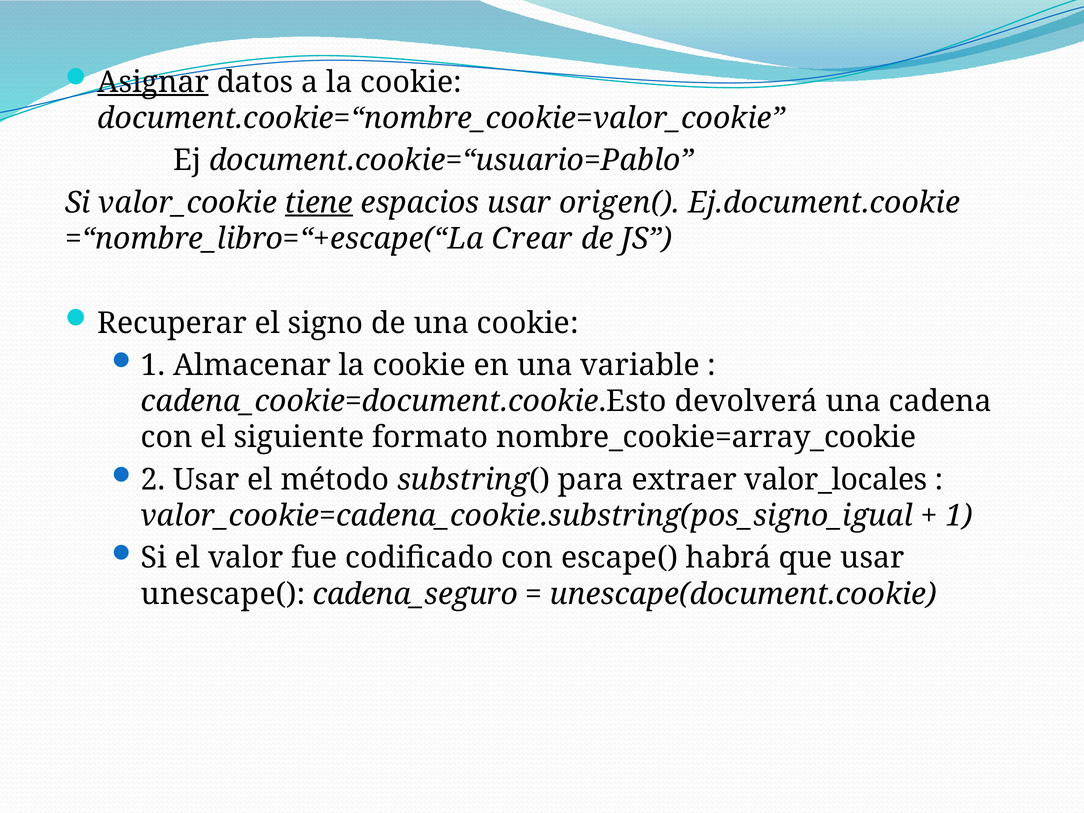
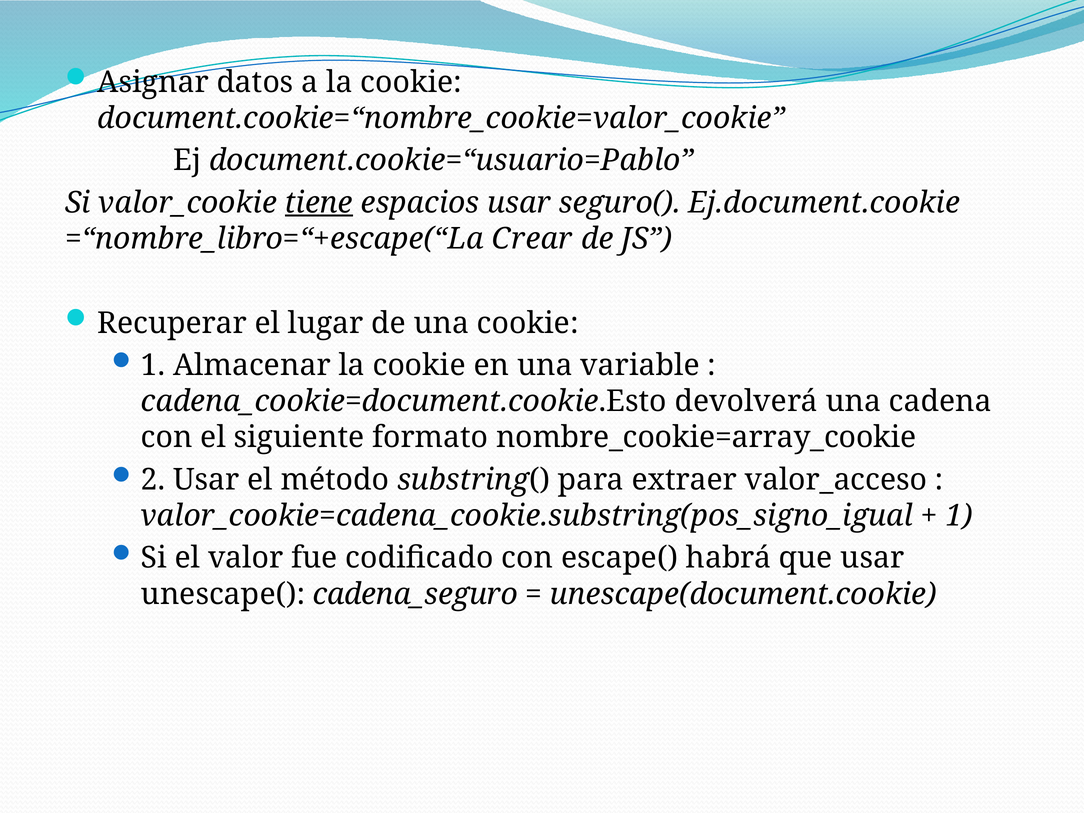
Asignar underline: present -> none (153, 82)
origen(: origen( -> seguro( (620, 203)
signo: signo -> lugar (326, 323)
valor_locales: valor_locales -> valor_acceso (836, 480)
